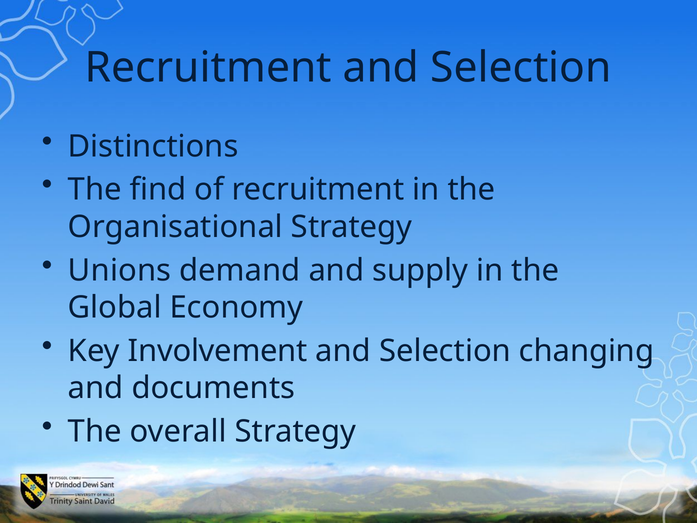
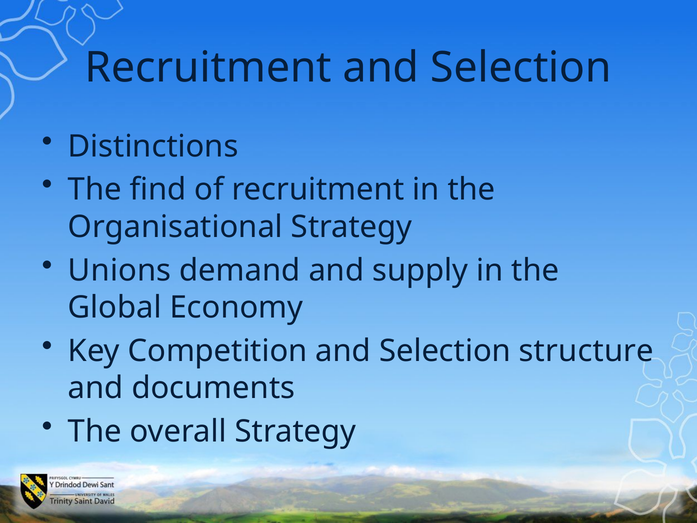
Involvement: Involvement -> Competition (218, 351)
changing: changing -> structure (586, 351)
